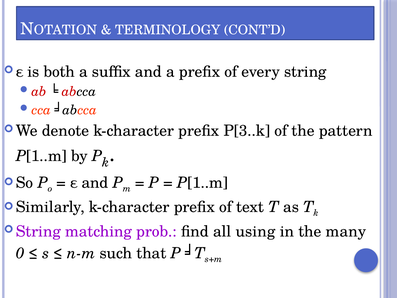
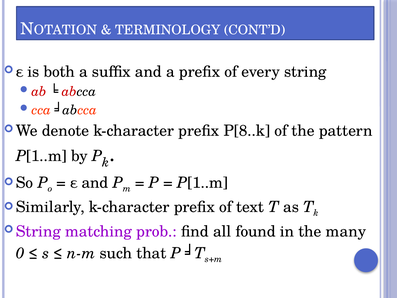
P[3..k: P[3..k -> P[8..k (247, 131)
using: using -> found (256, 231)
